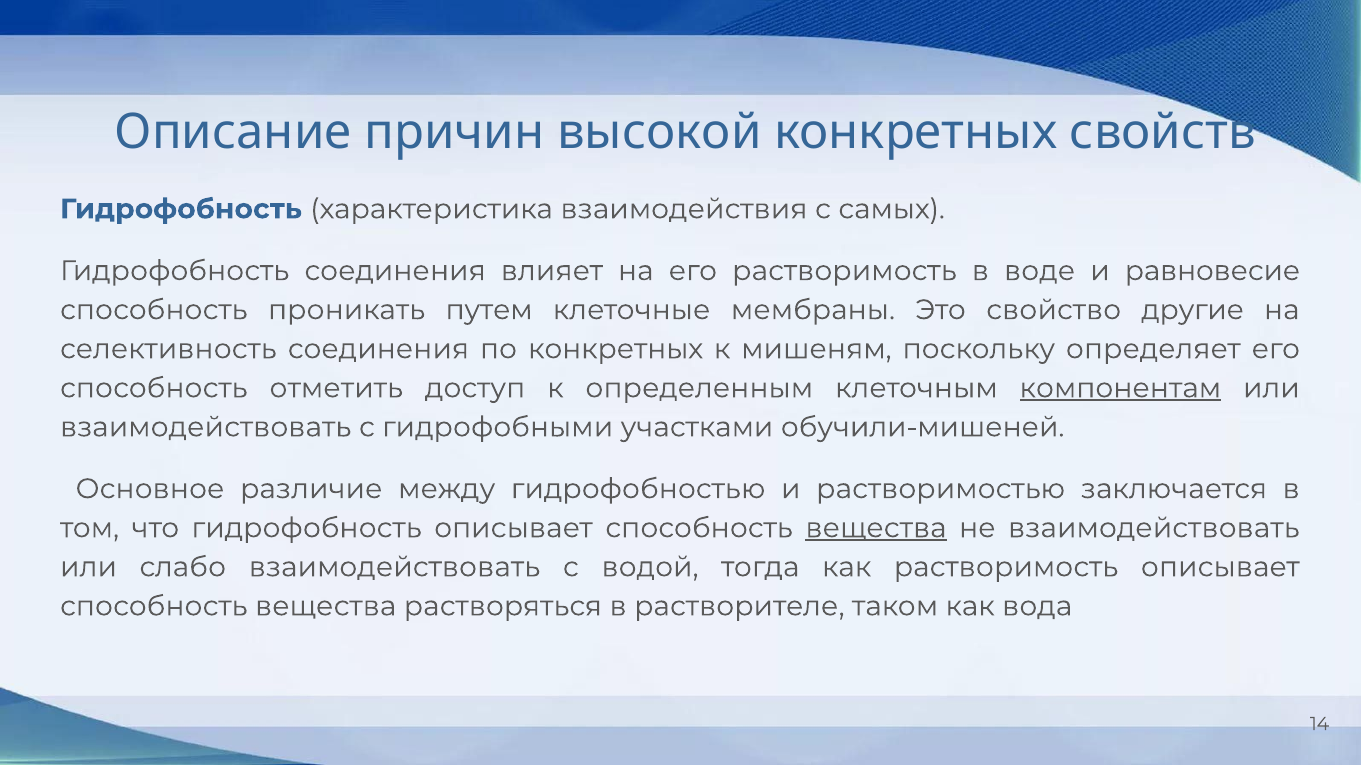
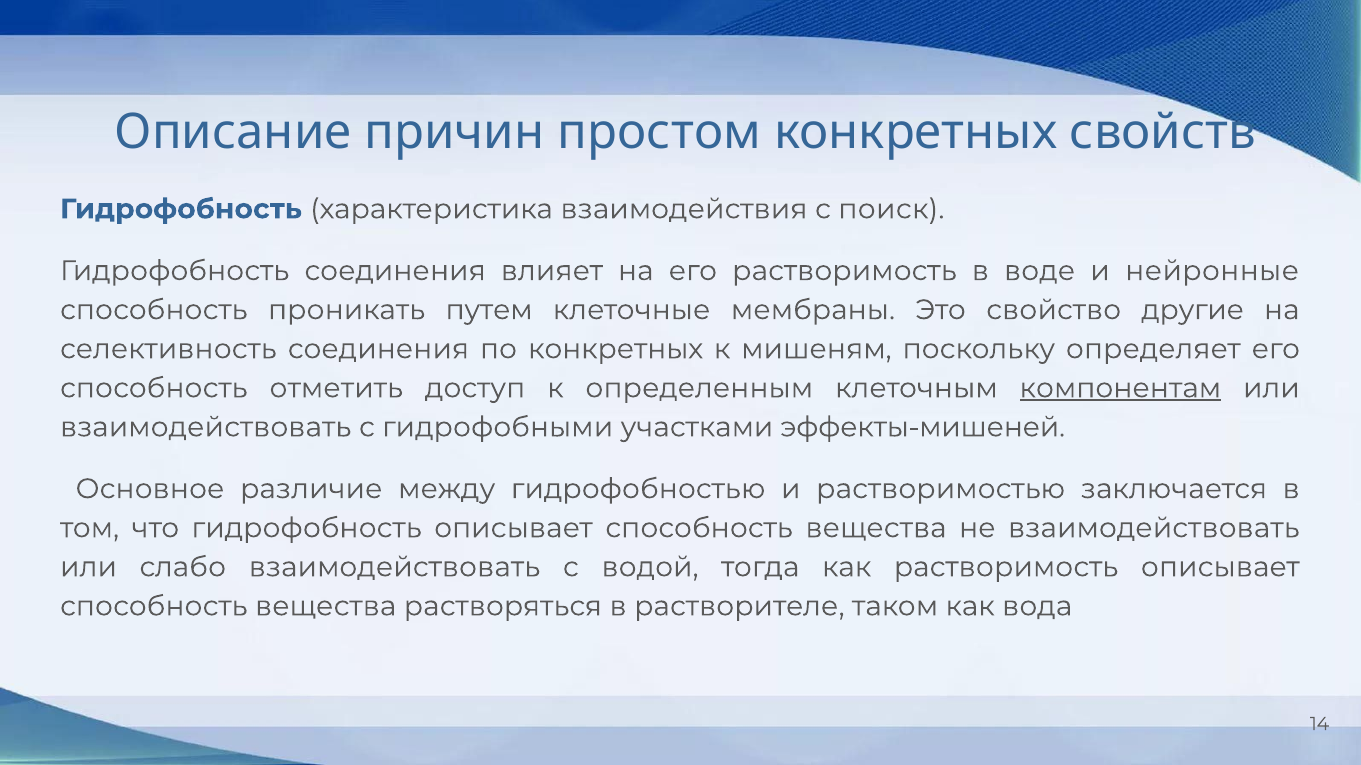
высокой: высокой -> простом (659, 133)
самых: самых -> поиск (891, 209)
равновесие: равновесие -> нейронные (1212, 271)
обучили-мишеней: обучили-мишеней -> эффекты-мишеней (923, 427)
вещества underline: present -> none (876, 528)
